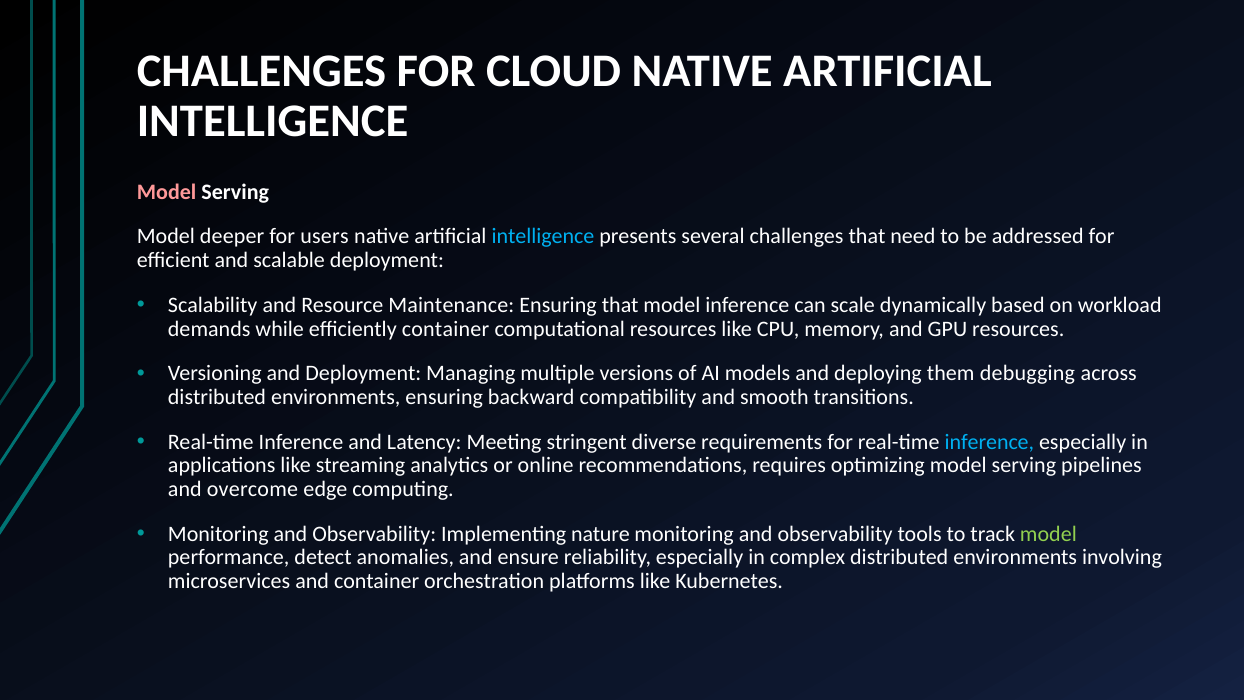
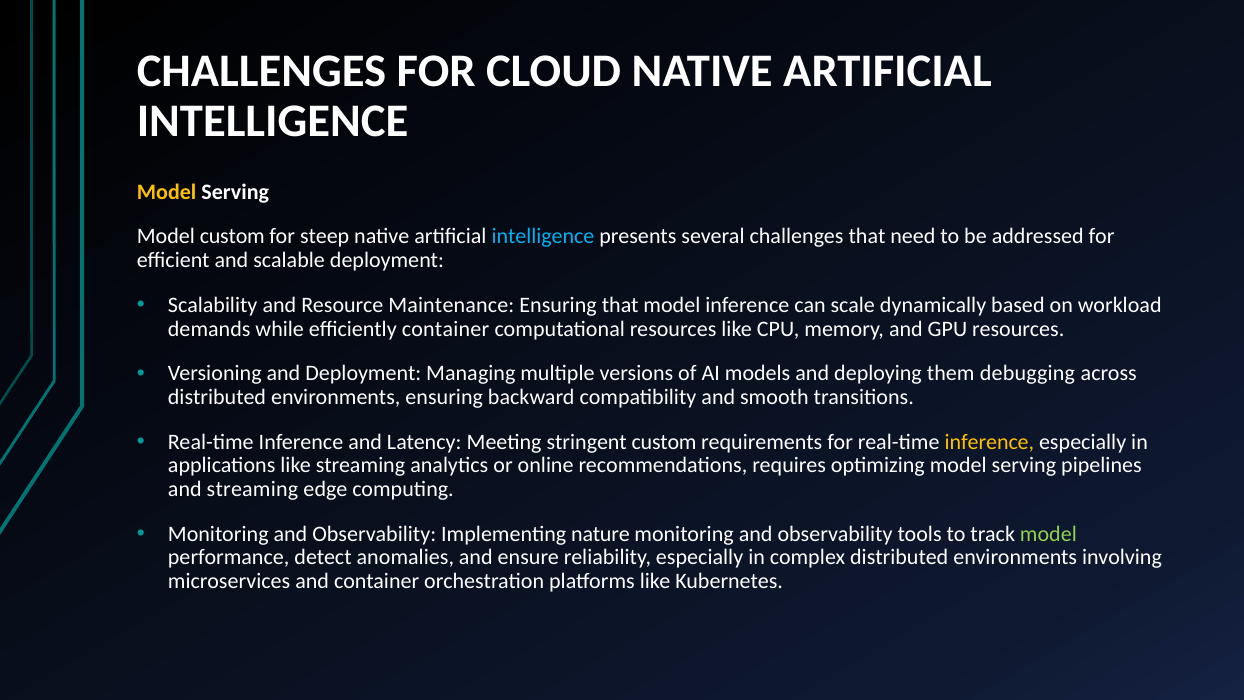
Model colour: pink -> yellow (167, 192)
Model deeper: deeper -> custom (232, 237)
users: users -> steep (325, 237)
stringent diverse: diverse -> custom (664, 442)
inference colour: light blue -> yellow (989, 442)
and overcome: overcome -> streaming (252, 489)
